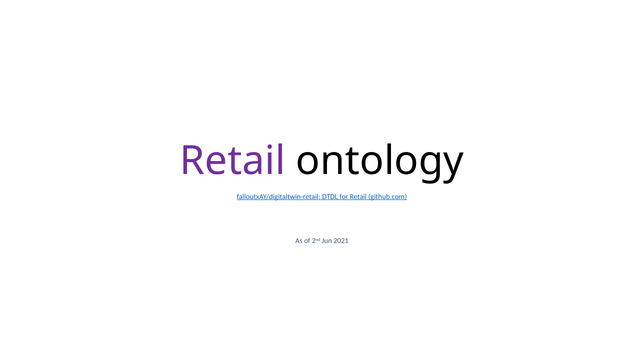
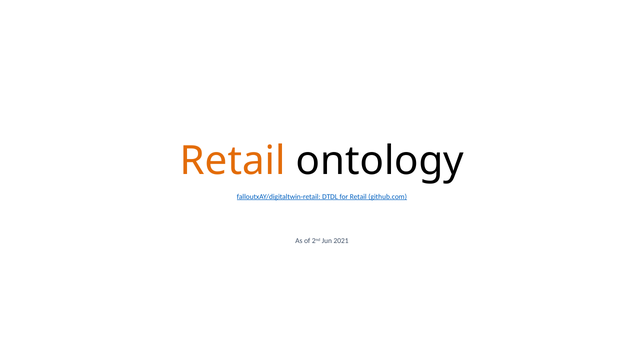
Retail colour: purple -> orange (233, 161)
